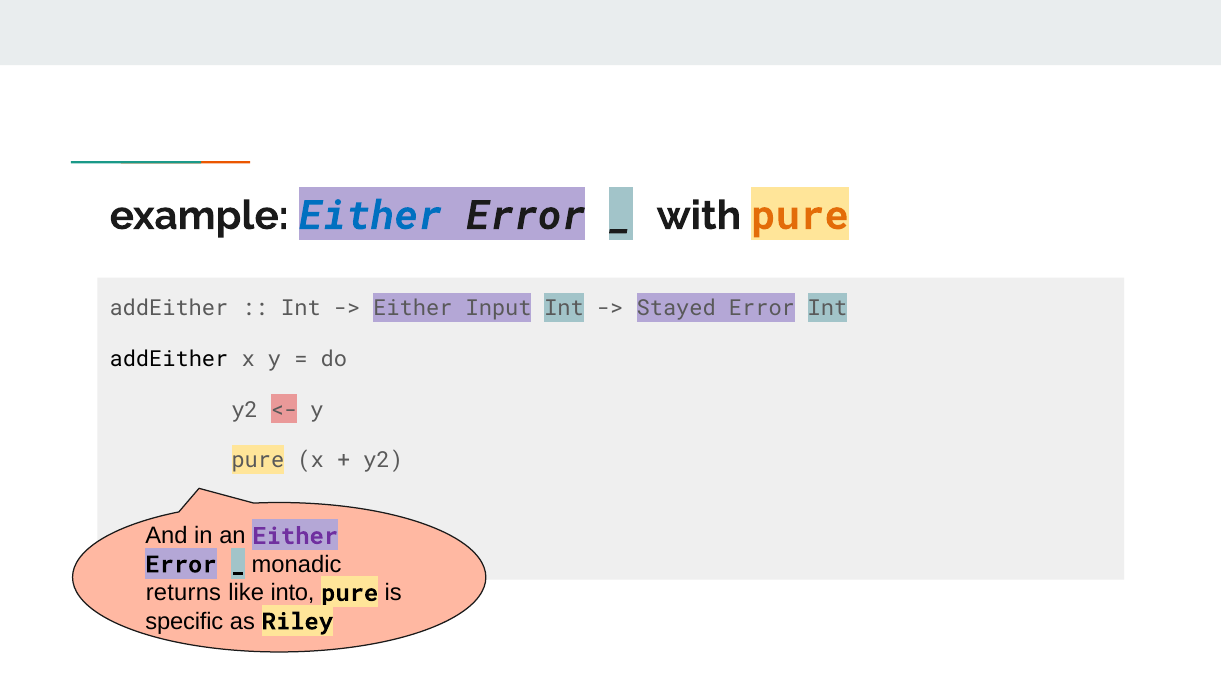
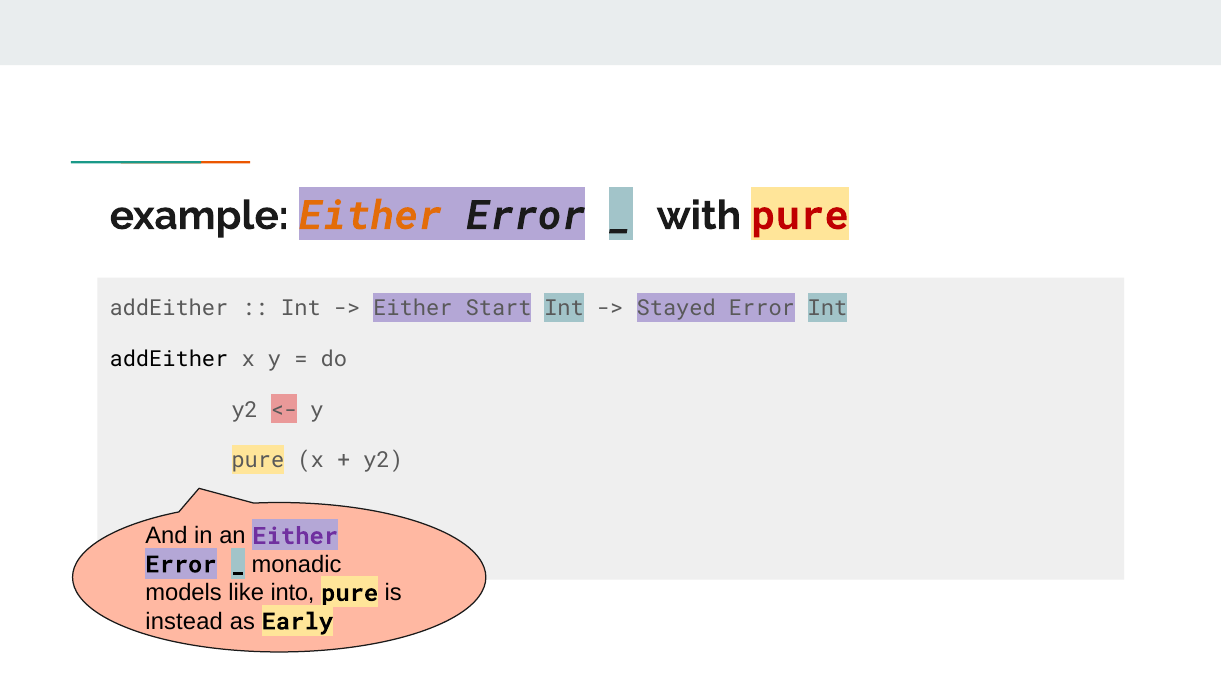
Either colour: blue -> orange (370, 216)
pure colour: orange -> red (800, 216)
Input: Input -> Start (499, 308)
returns: returns -> models (184, 593)
specific: specific -> instead (184, 622)
Riley: Riley -> Early (297, 622)
